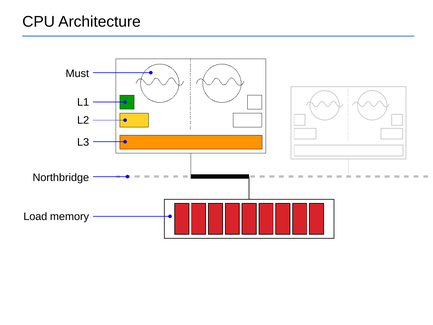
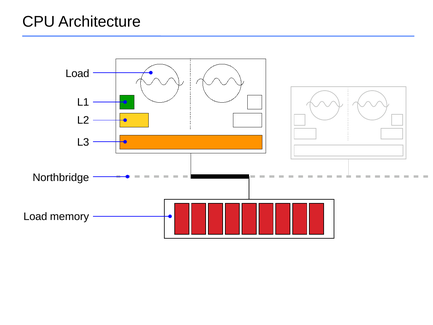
Must: Must -> Load (77, 74)
